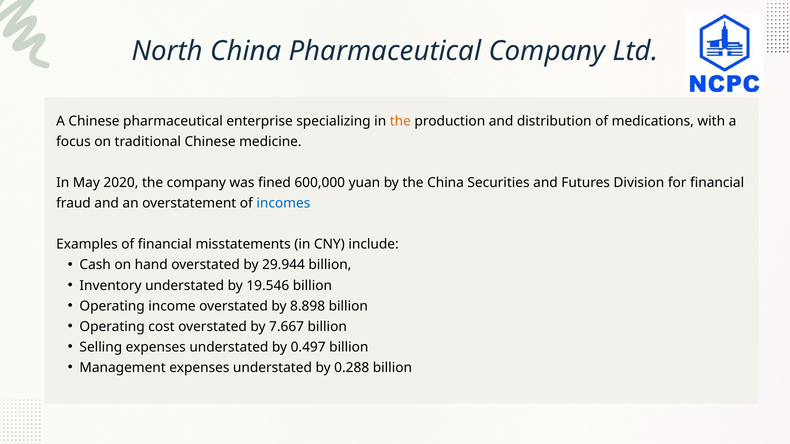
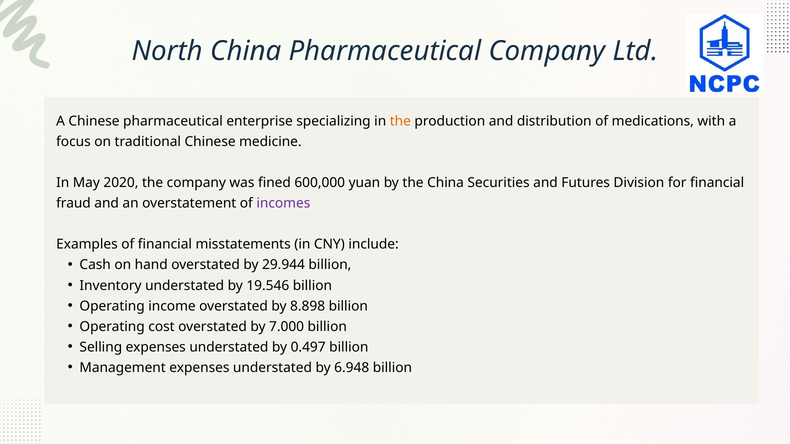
incomes colour: blue -> purple (283, 203)
7.667: 7.667 -> 7.000 (287, 327)
0.288: 0.288 -> 6.948 (352, 368)
